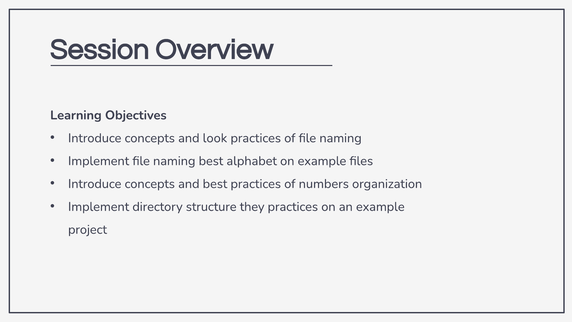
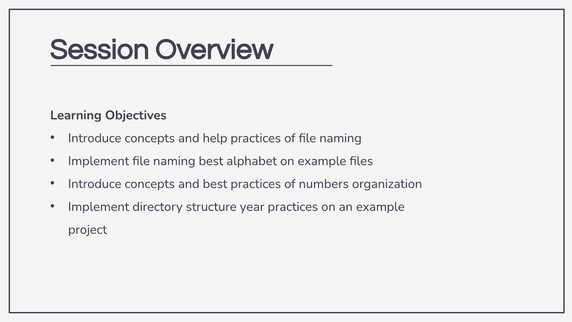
look: look -> help (215, 138)
they: they -> year (252, 207)
